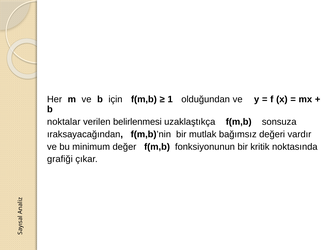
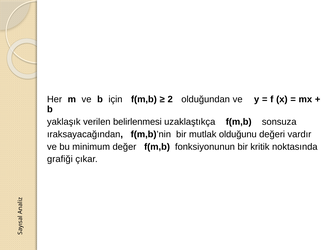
1: 1 -> 2 (170, 99)
noktalar: noktalar -> yaklaşık (64, 122)
bağımsız: bağımsız -> olduğunu (238, 134)
